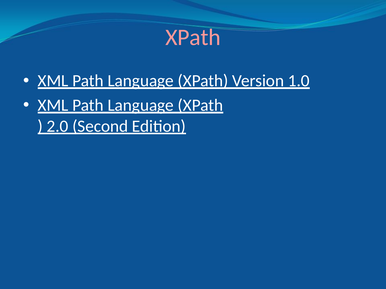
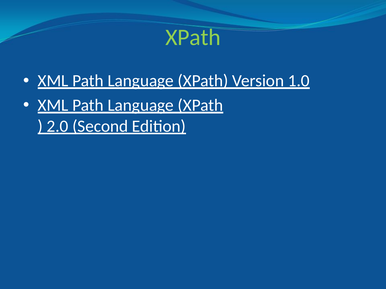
XPath colour: pink -> light green (193, 37)
